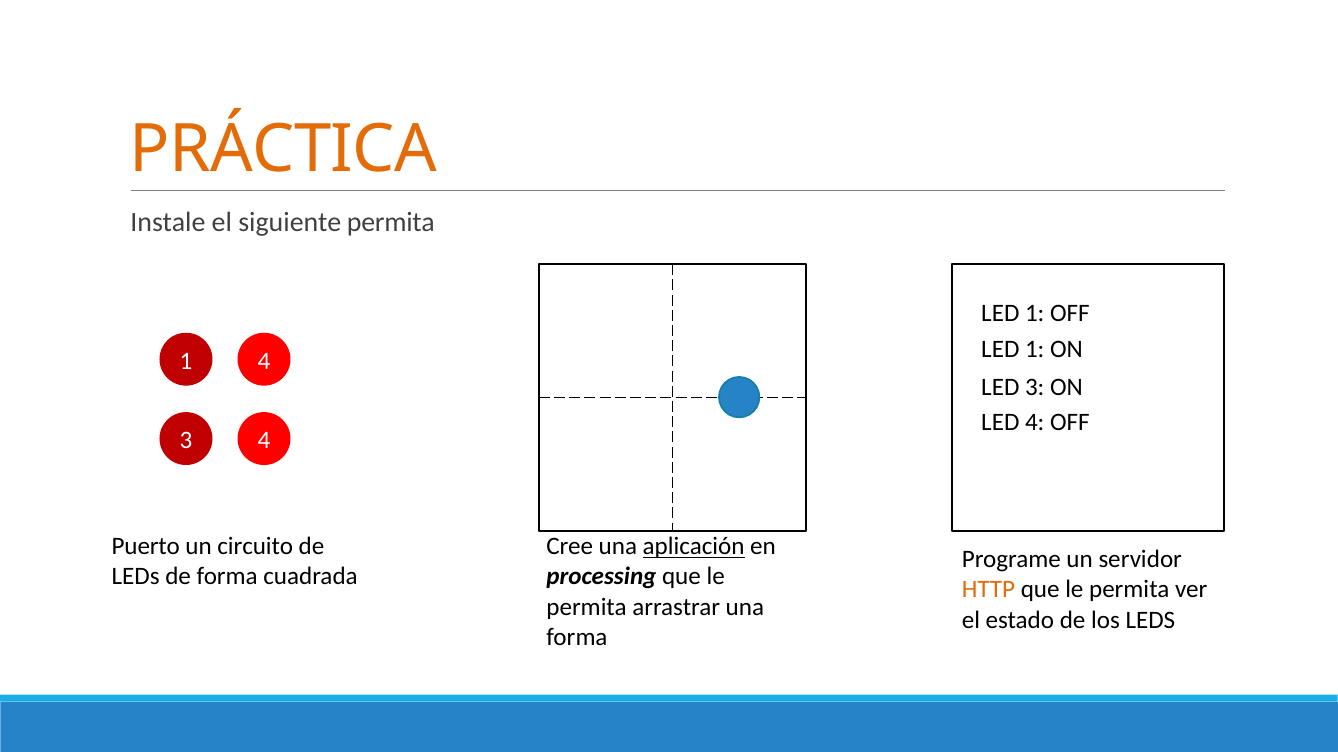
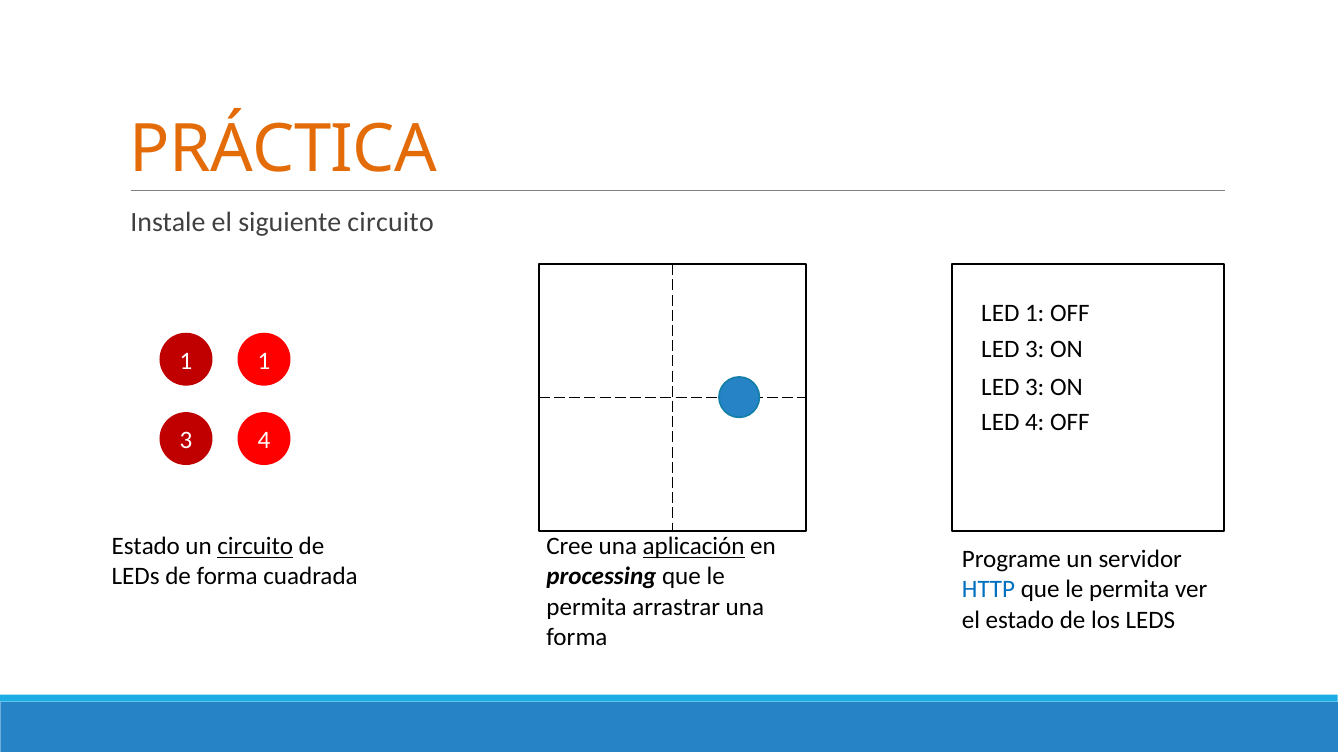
siguiente permita: permita -> circuito (391, 222)
1: 1 -> 3 (1035, 349)
1 4: 4 -> 1 (264, 361)
Puerto: Puerto -> Estado (146, 547)
circuito underline: none -> present (255, 547)
HTTP colour: orange -> blue (988, 590)
